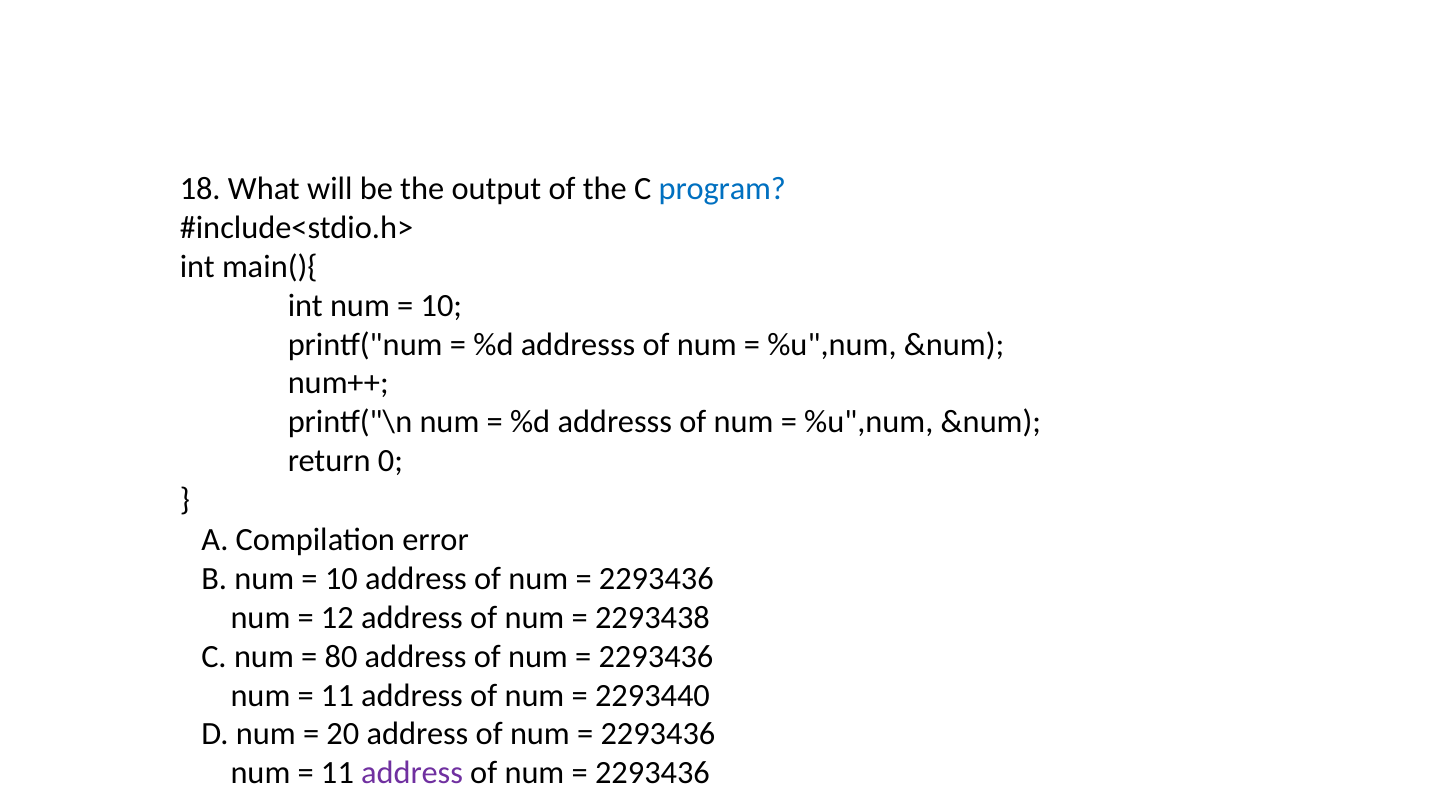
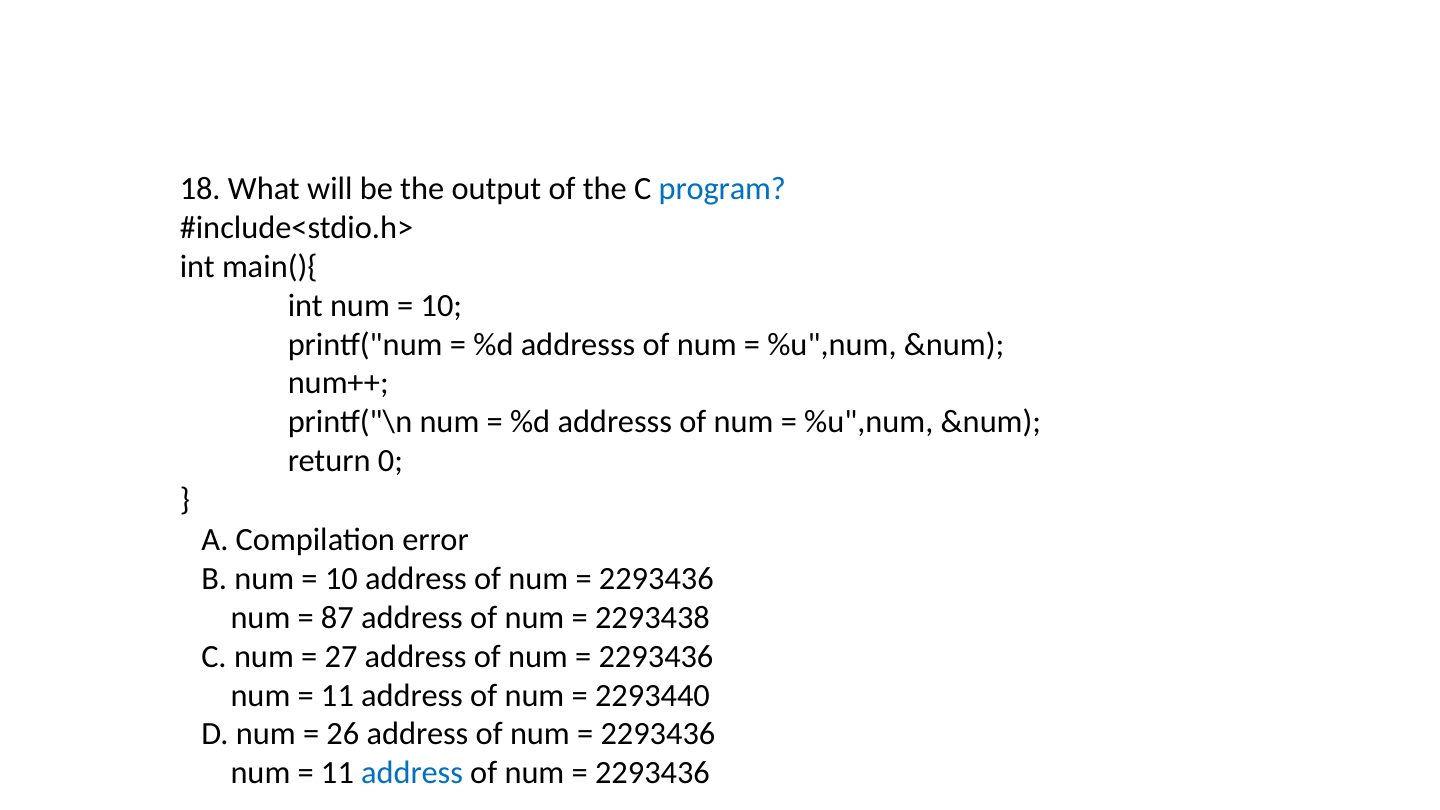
12: 12 -> 87 (337, 618)
80: 80 -> 27 (341, 657)
20: 20 -> 26 (343, 734)
address colour: purple -> blue (412, 773)
